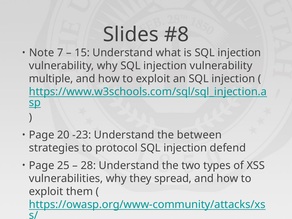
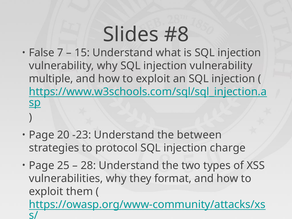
Note: Note -> False (42, 53)
defend: defend -> charge (228, 148)
spread: spread -> format (173, 179)
